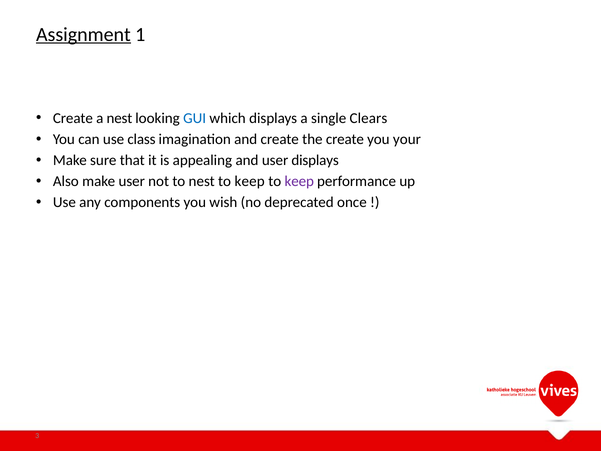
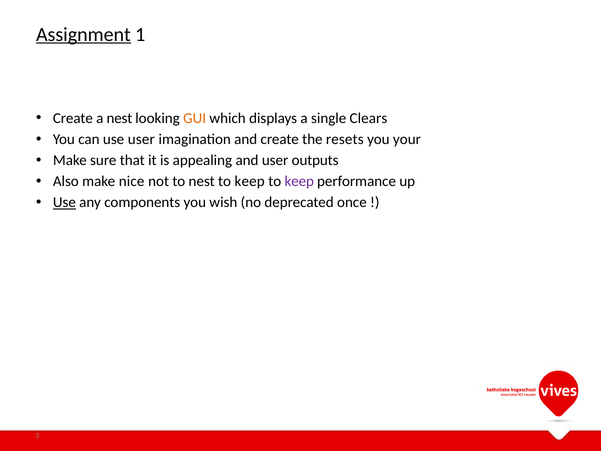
GUI colour: blue -> orange (195, 118)
use class: class -> user (141, 139)
the create: create -> resets (345, 139)
user displays: displays -> outputs (315, 160)
make user: user -> nice (132, 181)
Use underline: none -> present (64, 202)
